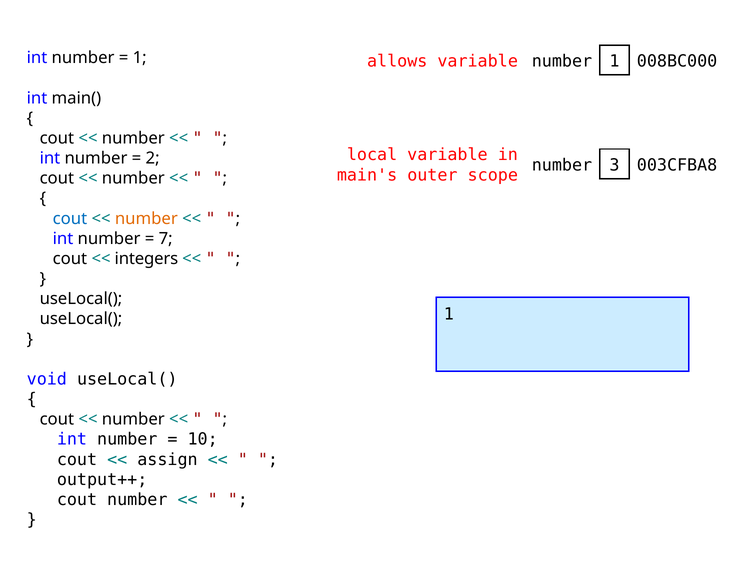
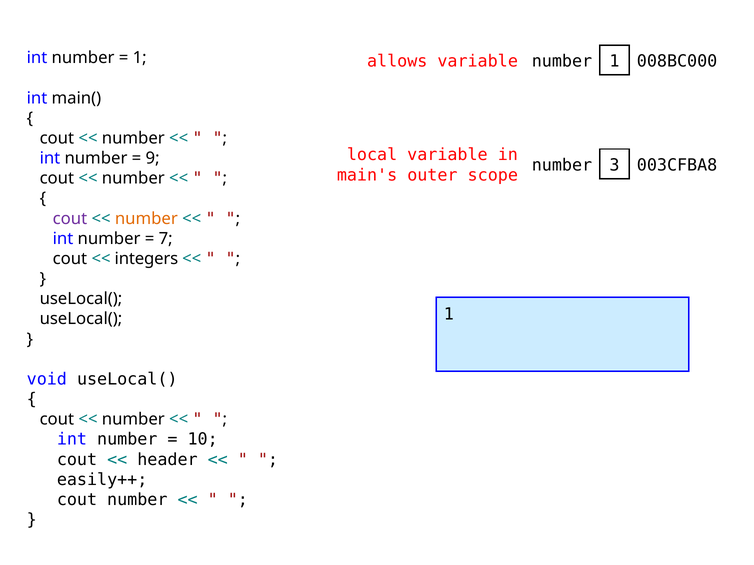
2: 2 -> 9 (153, 158)
cout colour: blue -> purple (70, 219)
assign: assign -> header (167, 460)
output++: output++ -> easily++ (102, 480)
